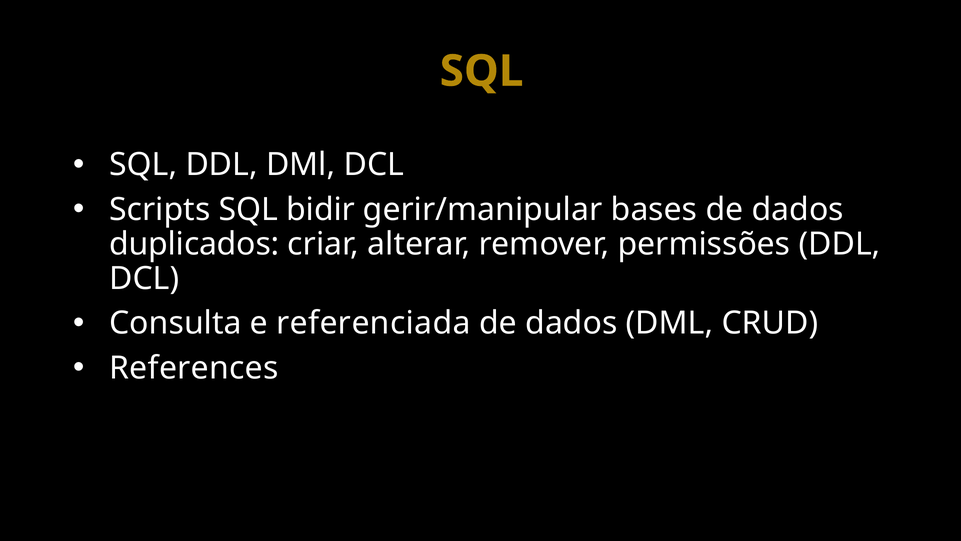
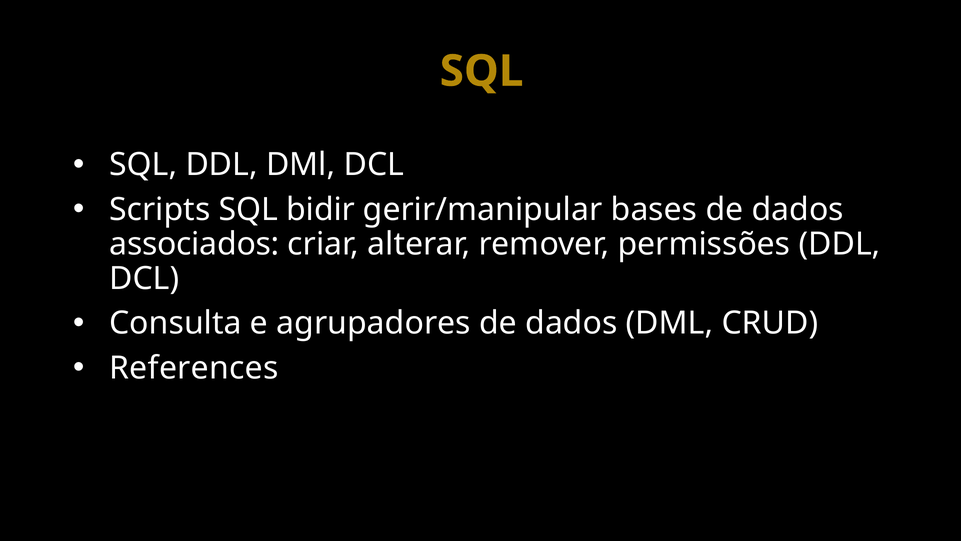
duplicados: duplicados -> associados (194, 244)
referenciada: referenciada -> agrupadores (374, 323)
